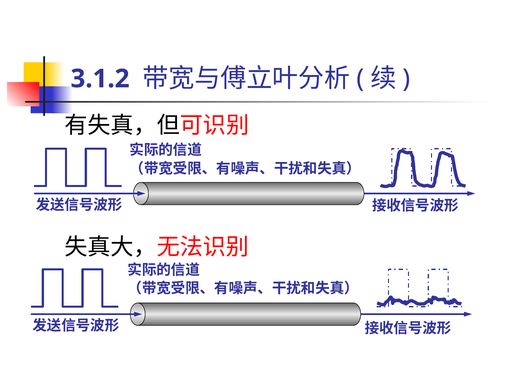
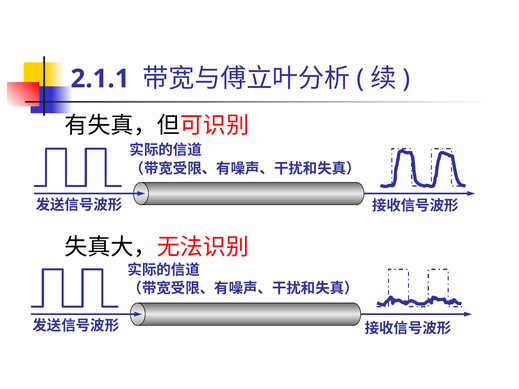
3.1.2: 3.1.2 -> 2.1.1 (100, 79)
